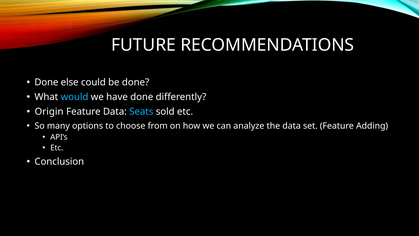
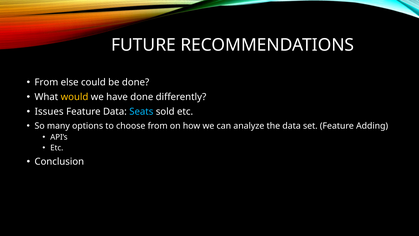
Done: Done -> From (46, 82)
would colour: light blue -> yellow (75, 97)
Origin: Origin -> Issues (49, 112)
